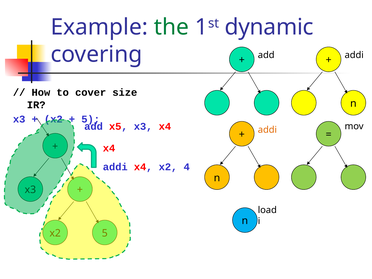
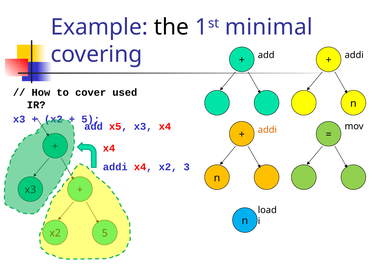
the colour: green -> black (171, 27)
dynamic: dynamic -> minimal (269, 27)
size: size -> used (125, 92)
4: 4 -> 3 (187, 167)
